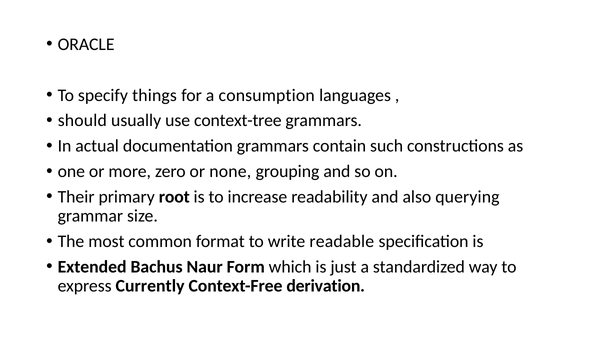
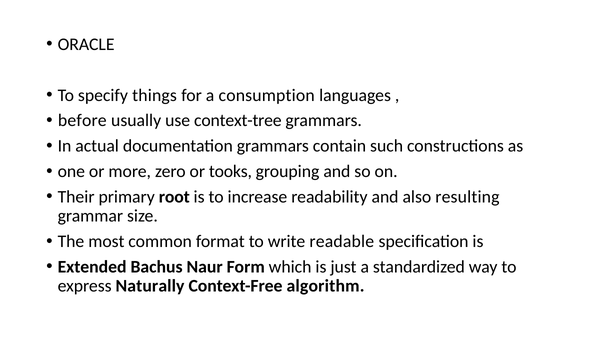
should: should -> before (82, 121)
none: none -> tooks (230, 172)
querying: querying -> resulting (467, 197)
Currently: Currently -> Naturally (150, 286)
derivation: derivation -> algorithm (326, 286)
